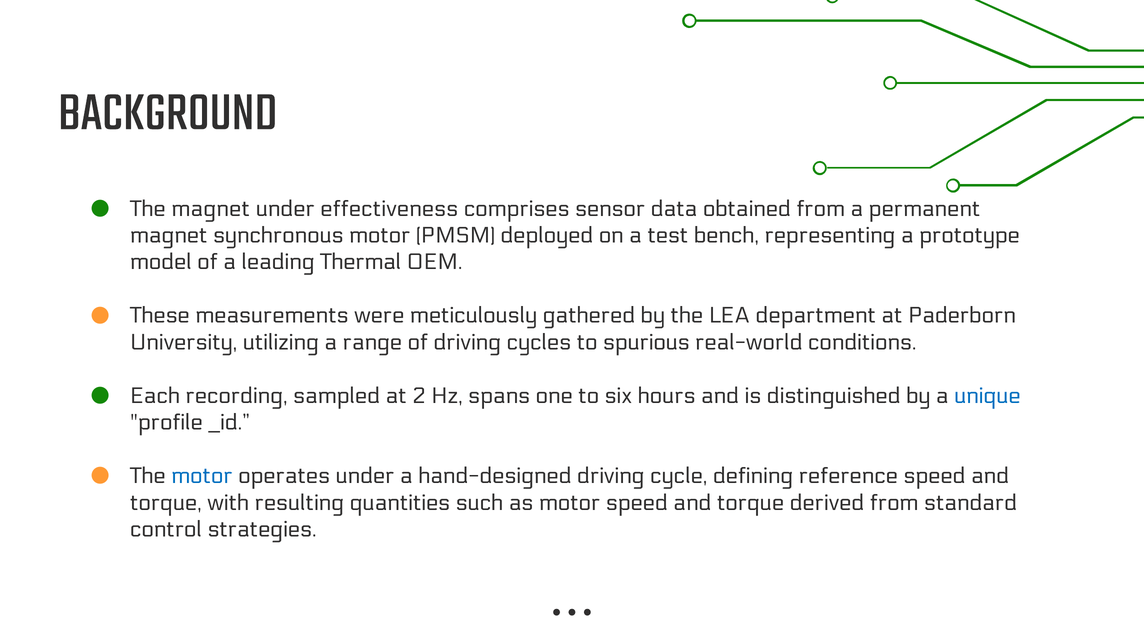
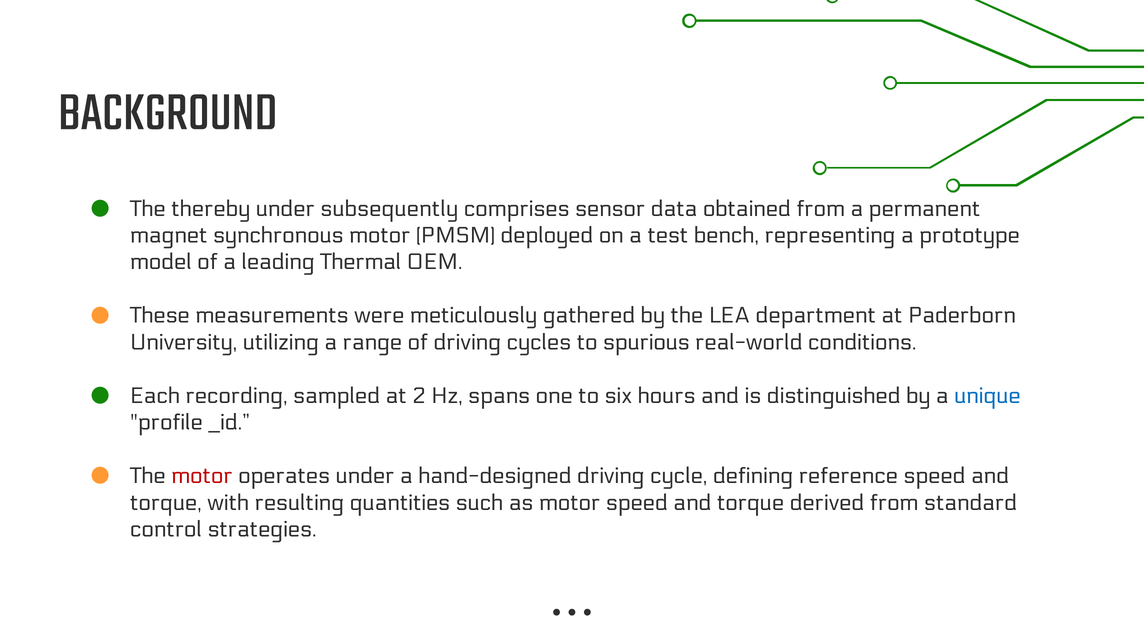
The magnet: magnet -> thereby (211, 209)
effectiveness: effectiveness -> subsequently (389, 209)
motor colour: blue -> red (202, 476)
